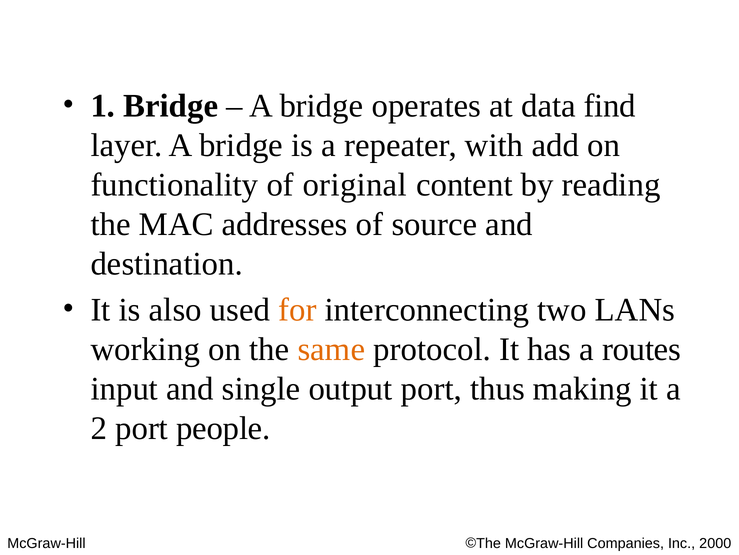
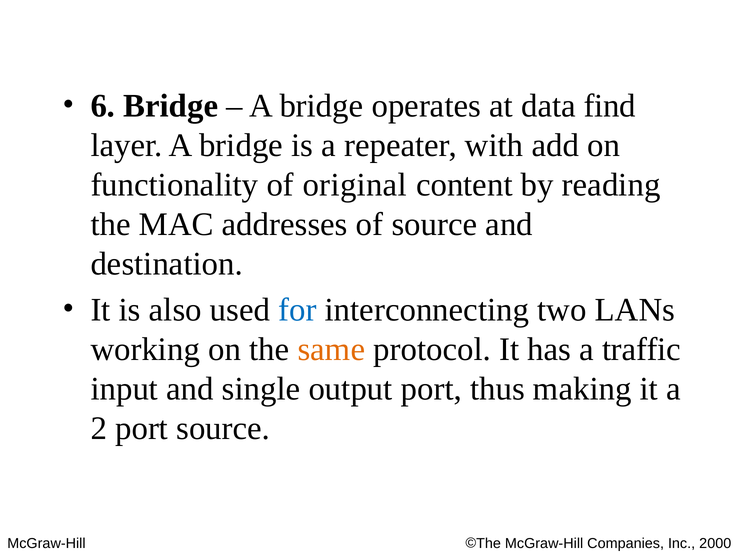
1: 1 -> 6 (103, 106)
for colour: orange -> blue (297, 309)
routes: routes -> traffic (641, 349)
port people: people -> source (223, 428)
